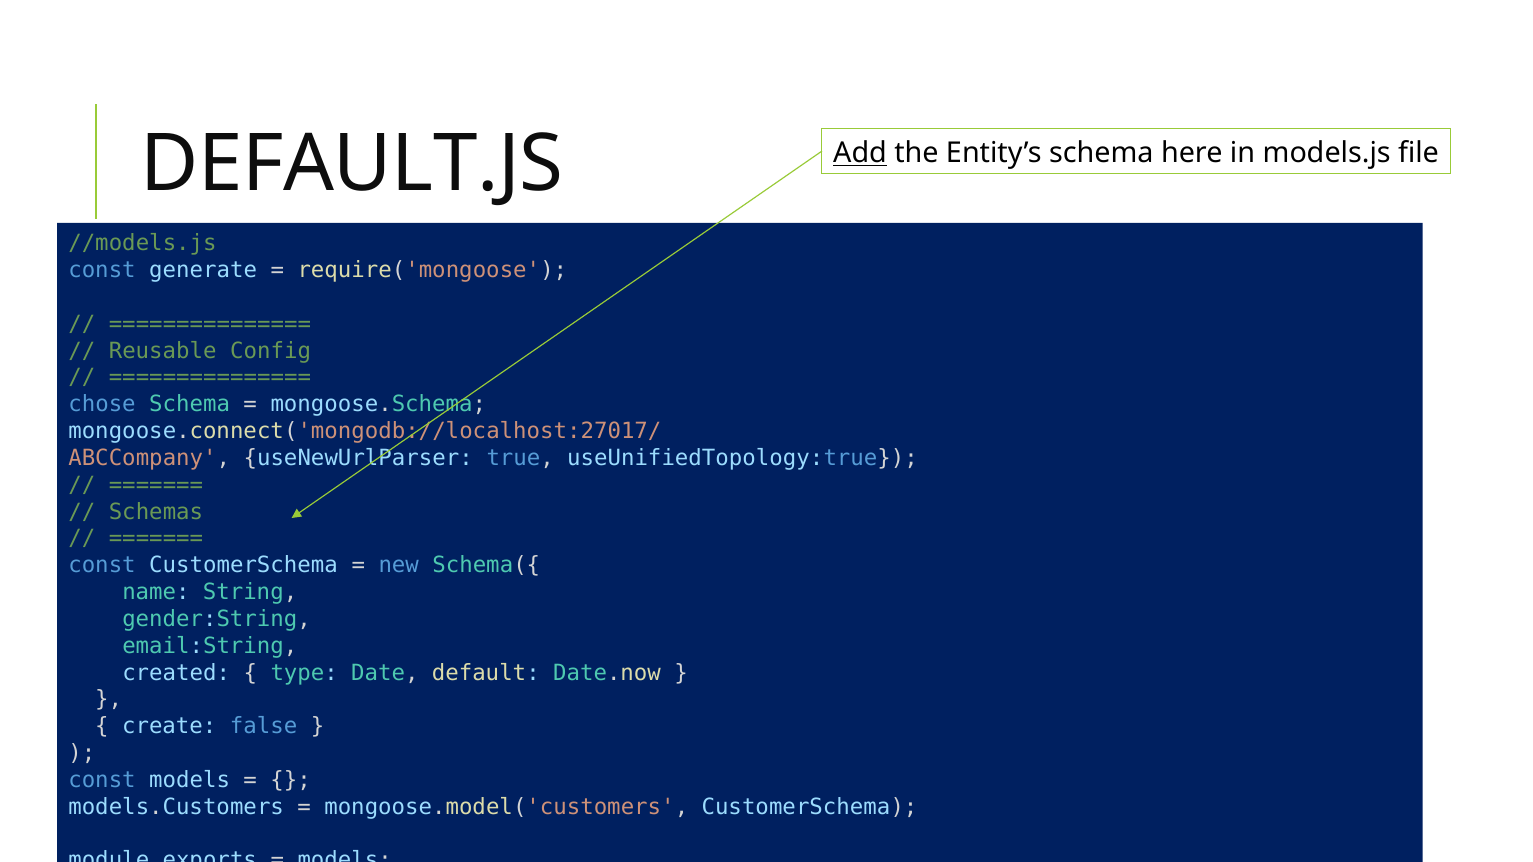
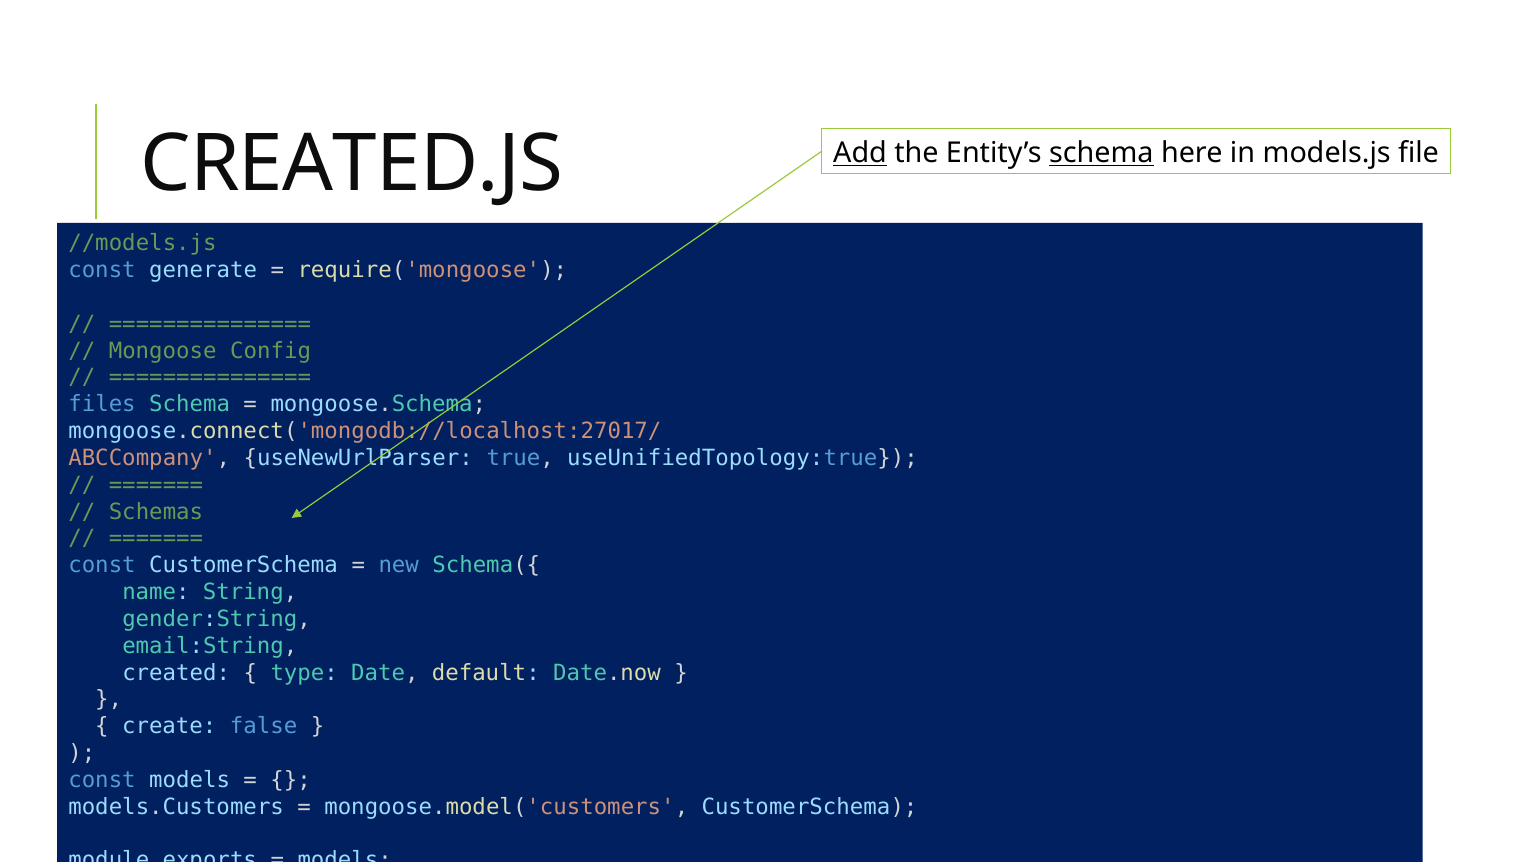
DEFAULT.JS: DEFAULT.JS -> CREATED.JS (352, 164)
schema underline: none -> present (1101, 153)
Reusable: Reusable -> Mongoose (163, 351)
chose: chose -> files (102, 405)
